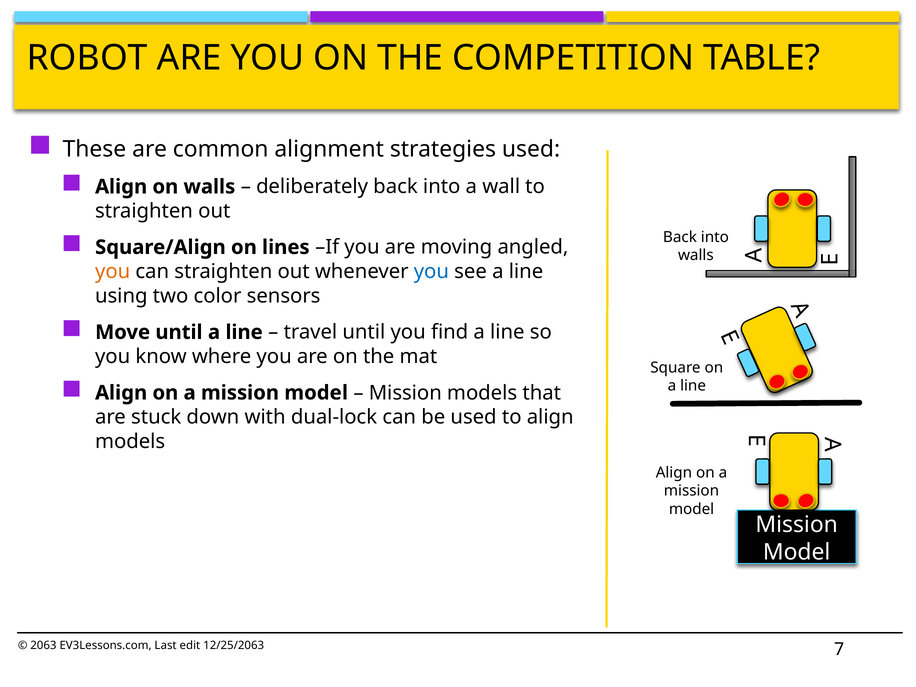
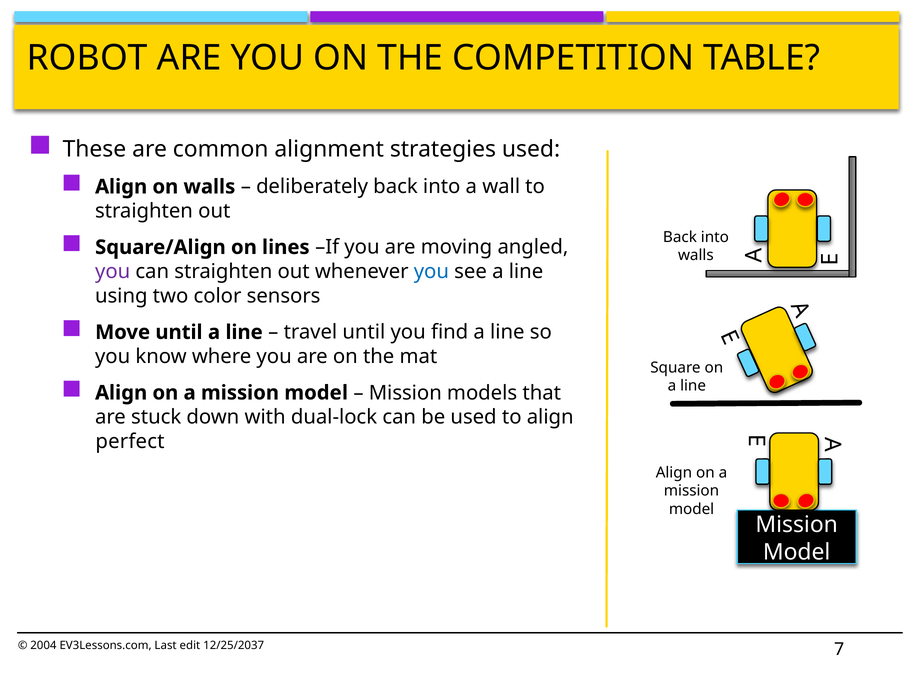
you colour: orange -> purple (113, 272)
models: models -> perfect (130, 442)
2063: 2063 -> 2004 (43, 645)
12/25/2063: 12/25/2063 -> 12/25/2037 (234, 645)
